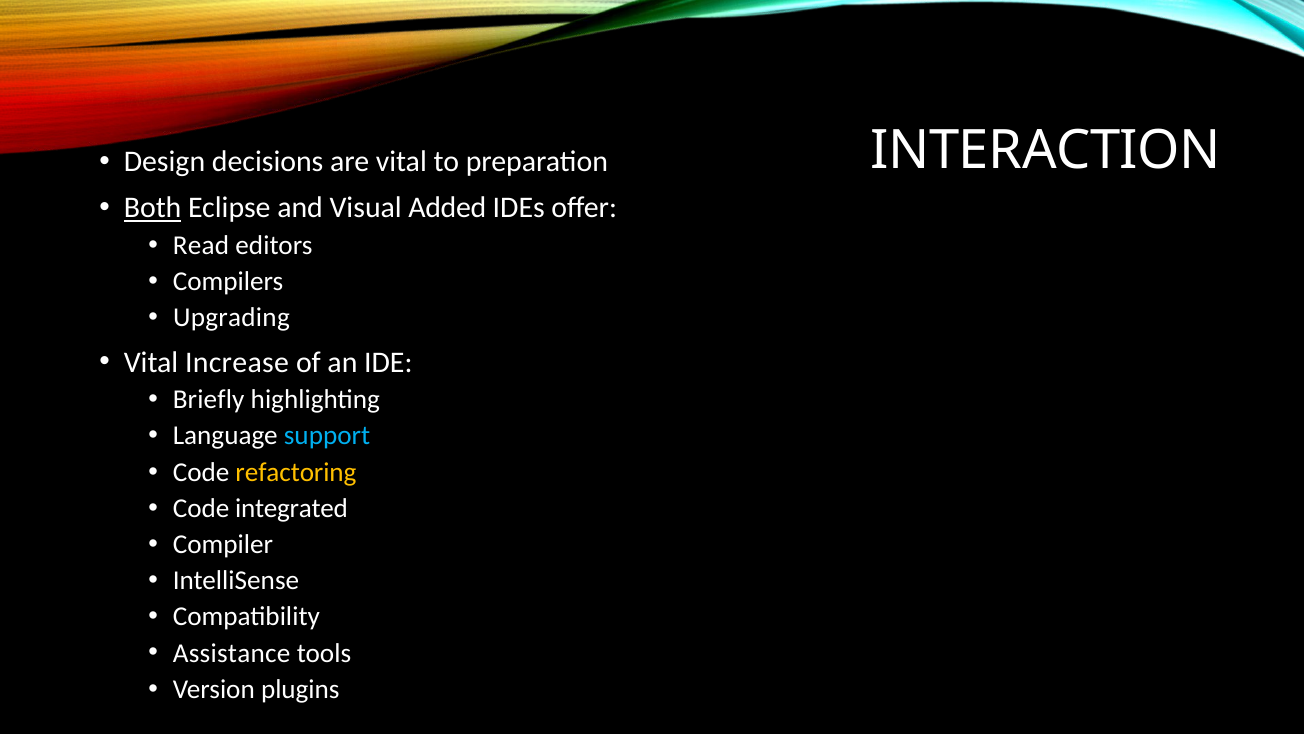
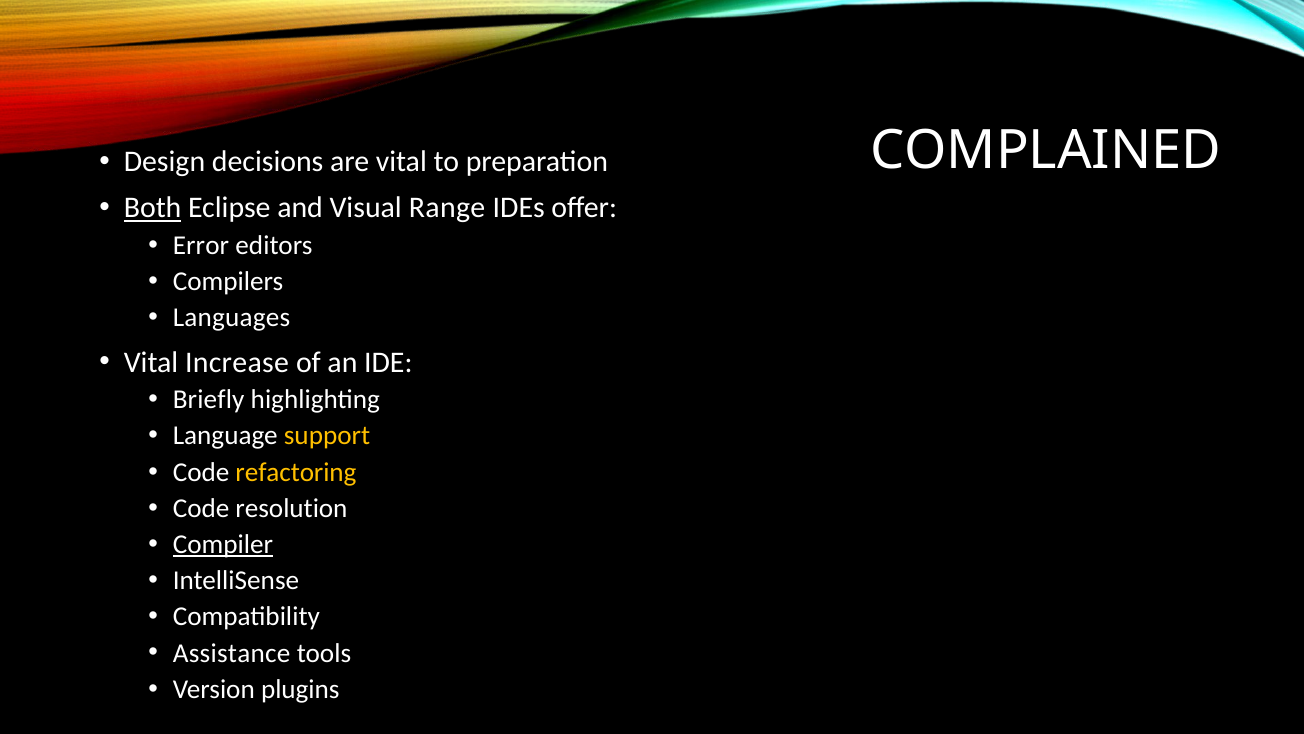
INTERACTION: INTERACTION -> COMPLAINED (1046, 151)
Added: Added -> Range (447, 208)
Read: Read -> Error (201, 245)
Upgrading: Upgrading -> Languages (231, 318)
support colour: light blue -> yellow (327, 436)
integrated: integrated -> resolution (291, 508)
Compiler underline: none -> present (223, 544)
